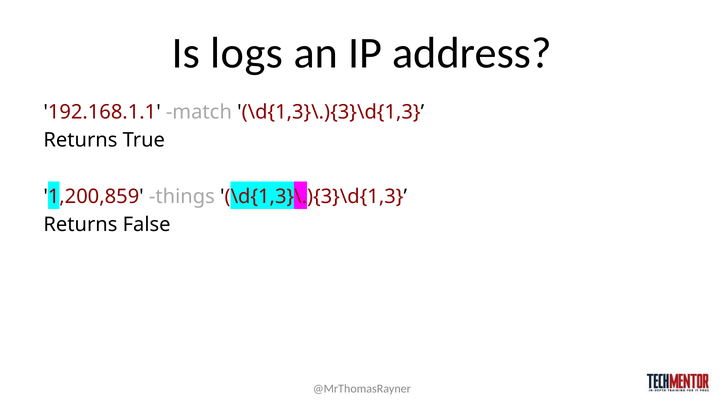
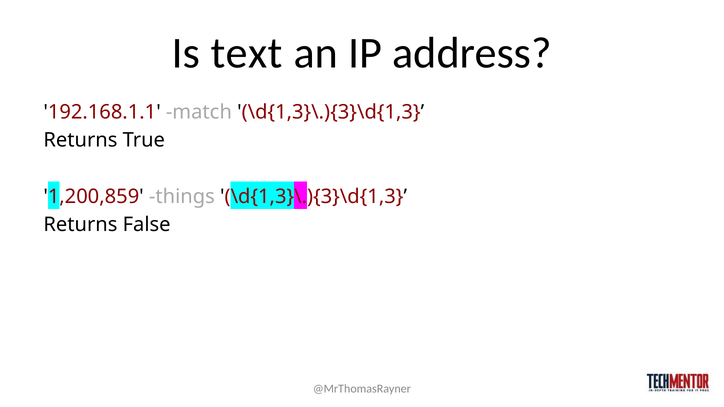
logs: logs -> text (247, 53)
